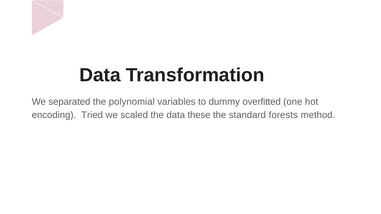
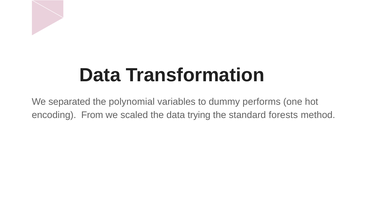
overfitted: overfitted -> performs (262, 102)
Tried: Tried -> From (92, 115)
these: these -> trying (199, 115)
